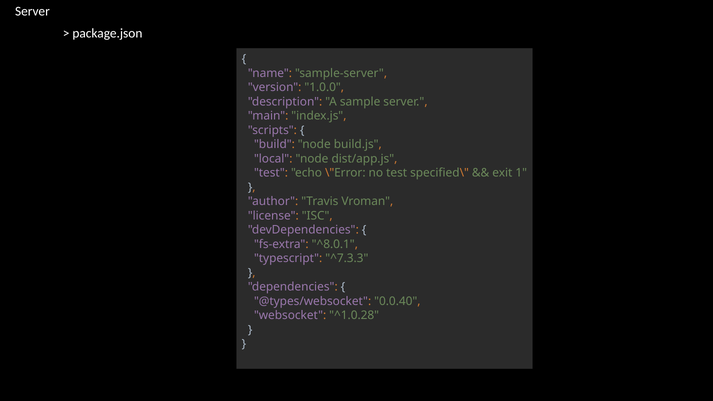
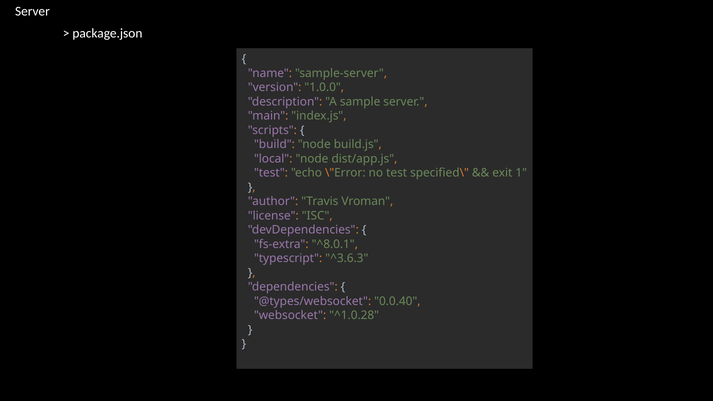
^7.3.3: ^7.3.3 -> ^3.6.3 (347, 258)
